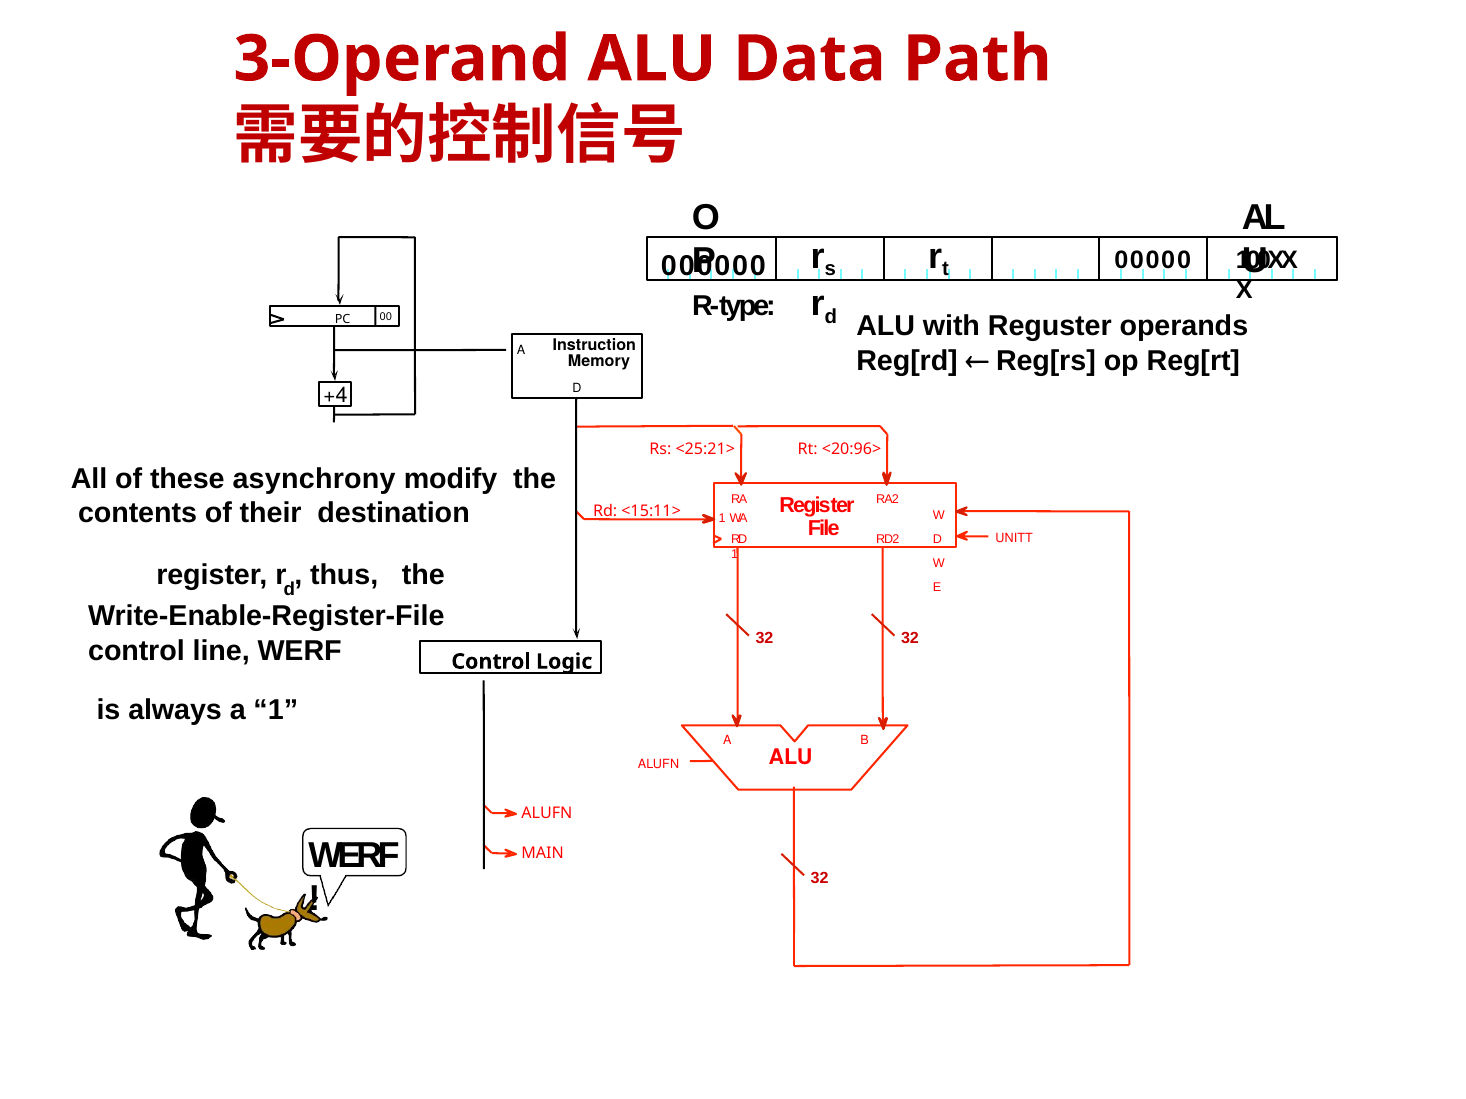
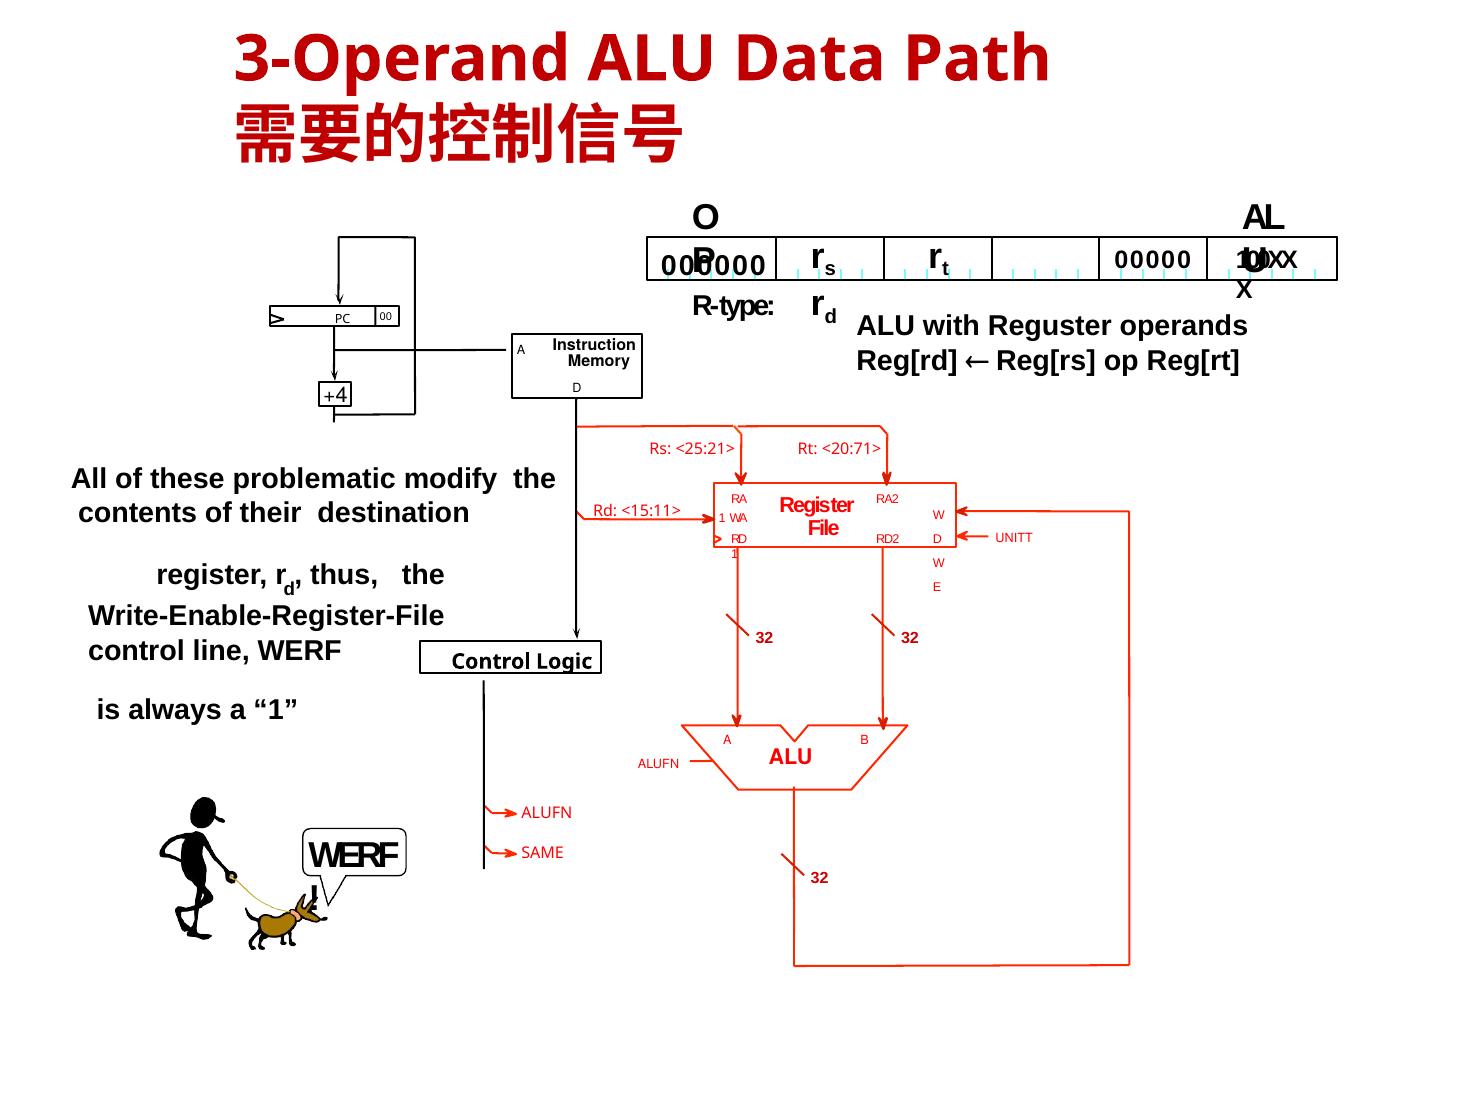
<20:96>: <20:96> -> <20:71> (852, 449)
asynchrony: asynchrony -> problematic (314, 480)
MAIN: MAIN -> SAME (543, 854)
